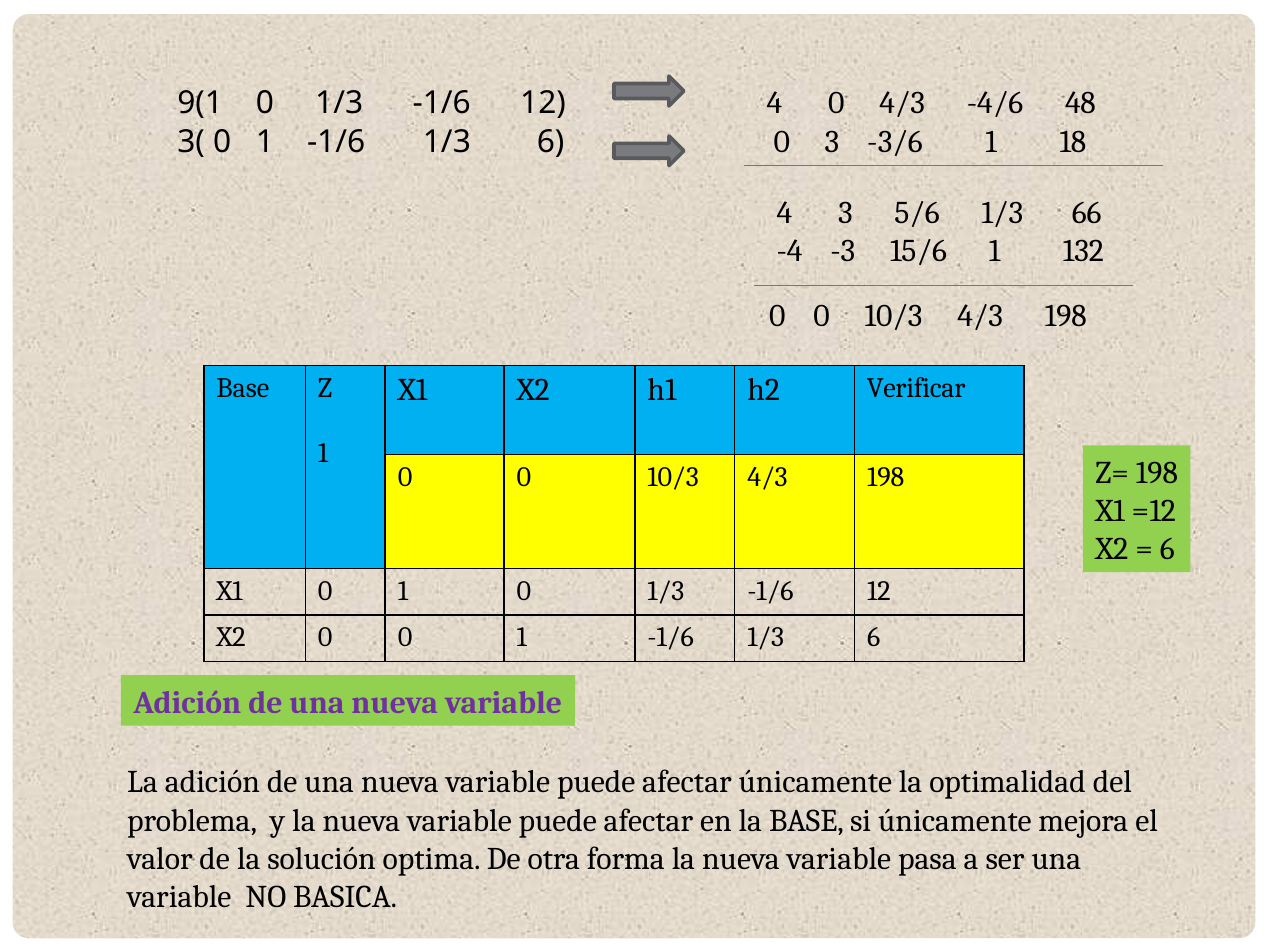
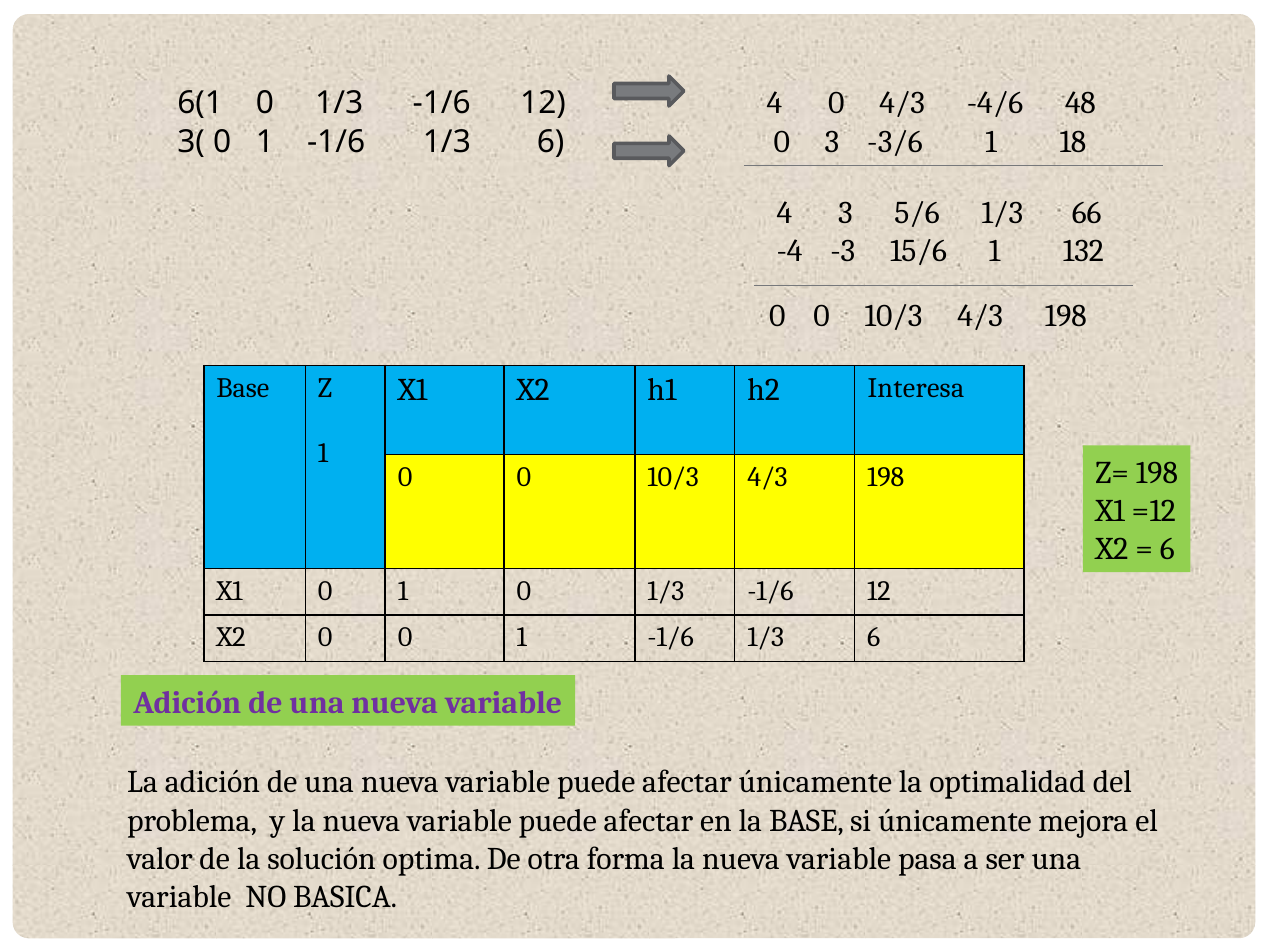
9(1: 9(1 -> 6(1 (200, 104)
Verificar: Verificar -> Interesa (916, 388)
